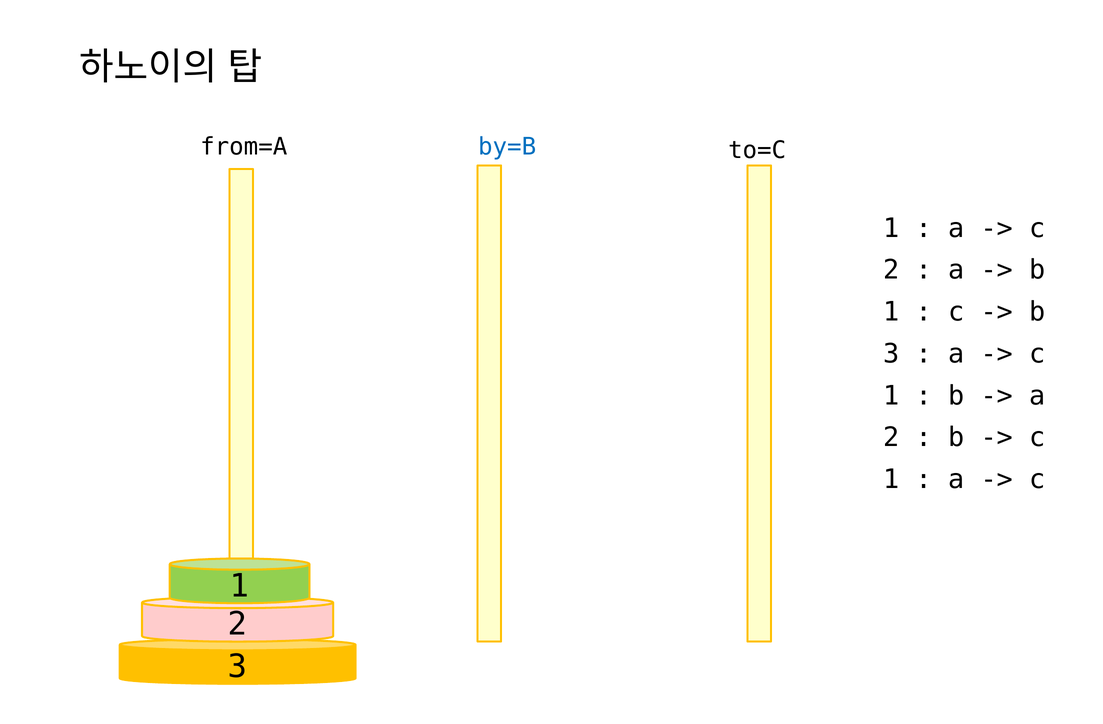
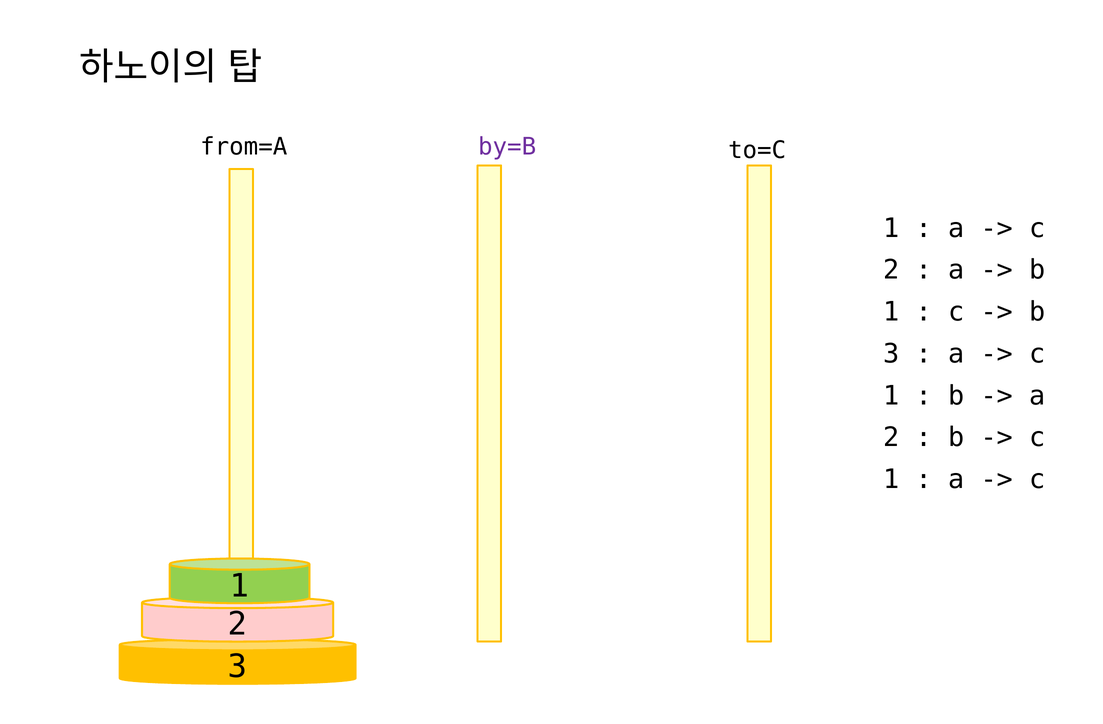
by=B colour: blue -> purple (507, 147)
